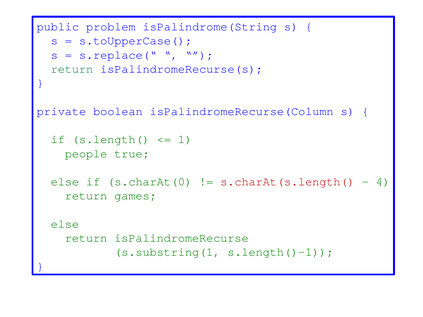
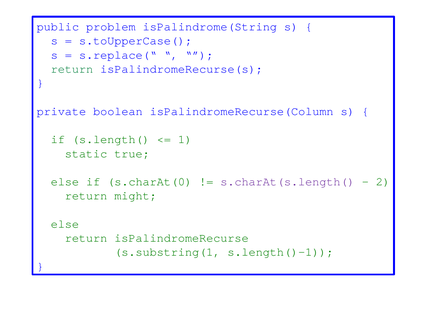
people: people -> static (86, 154)
s.charAt(s.length( colour: red -> purple (288, 182)
4: 4 -> 2 (383, 182)
games: games -> might (136, 196)
